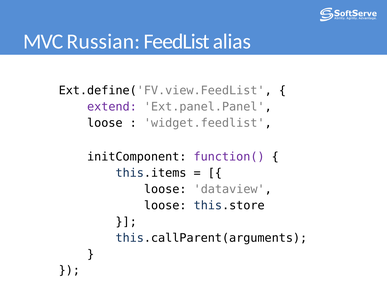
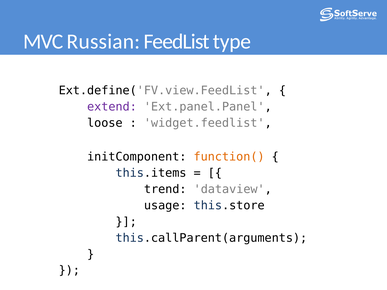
alias: alias -> type (232, 41)
function( colour: purple -> orange (229, 157)
loose: loose -> trend (165, 189)
loose: loose -> usage (165, 206)
